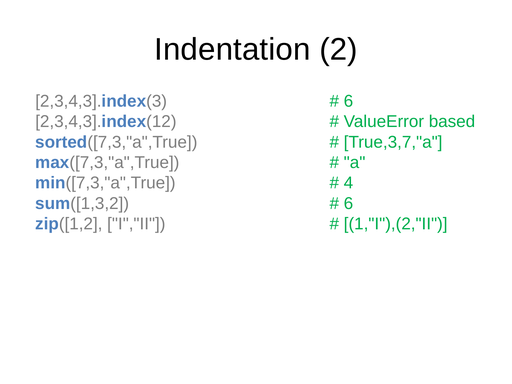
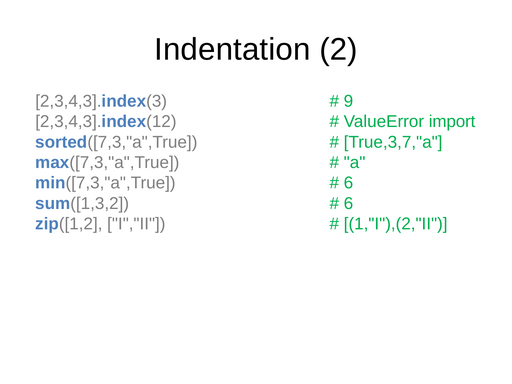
6: 6 -> 9 (348, 101)
based: based -> import (452, 122)
4: 4 -> 6 (348, 183)
